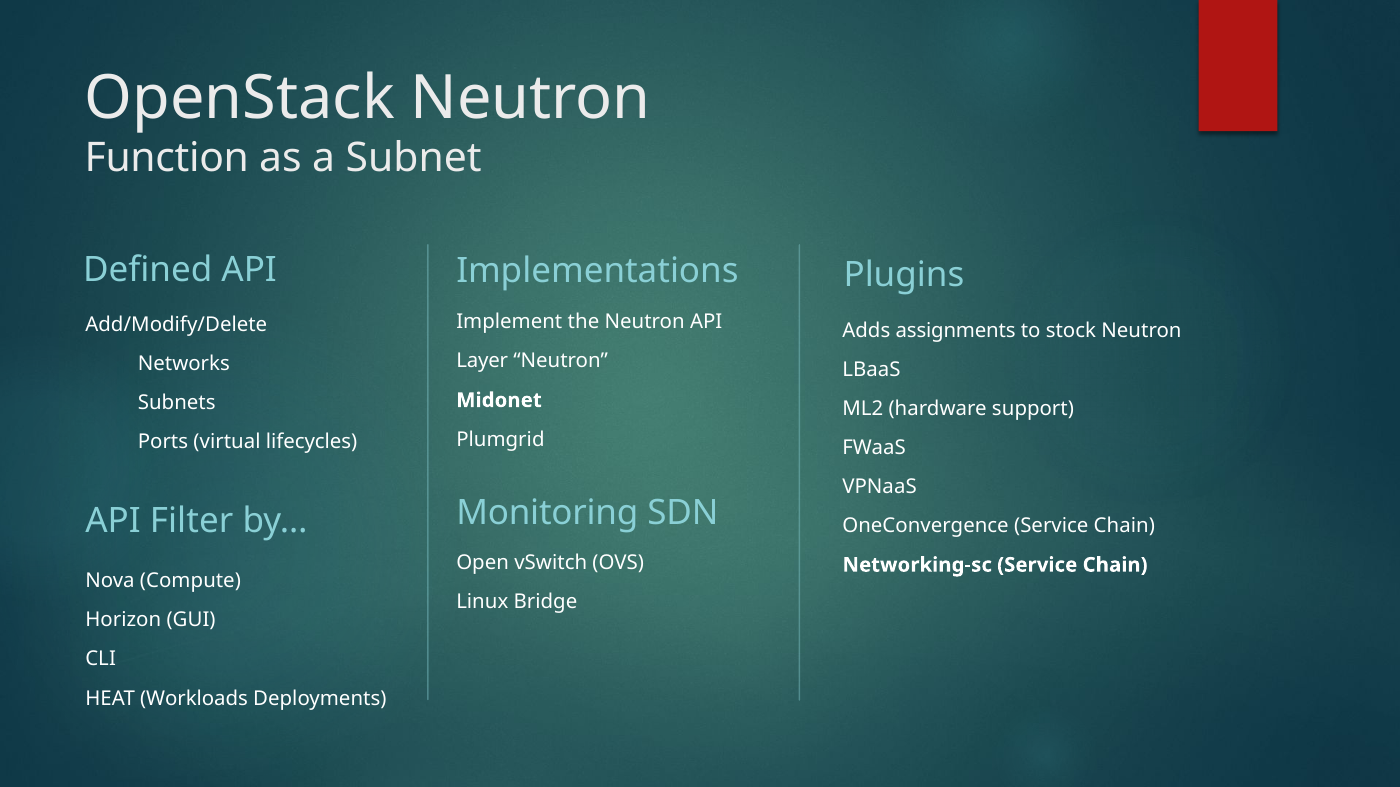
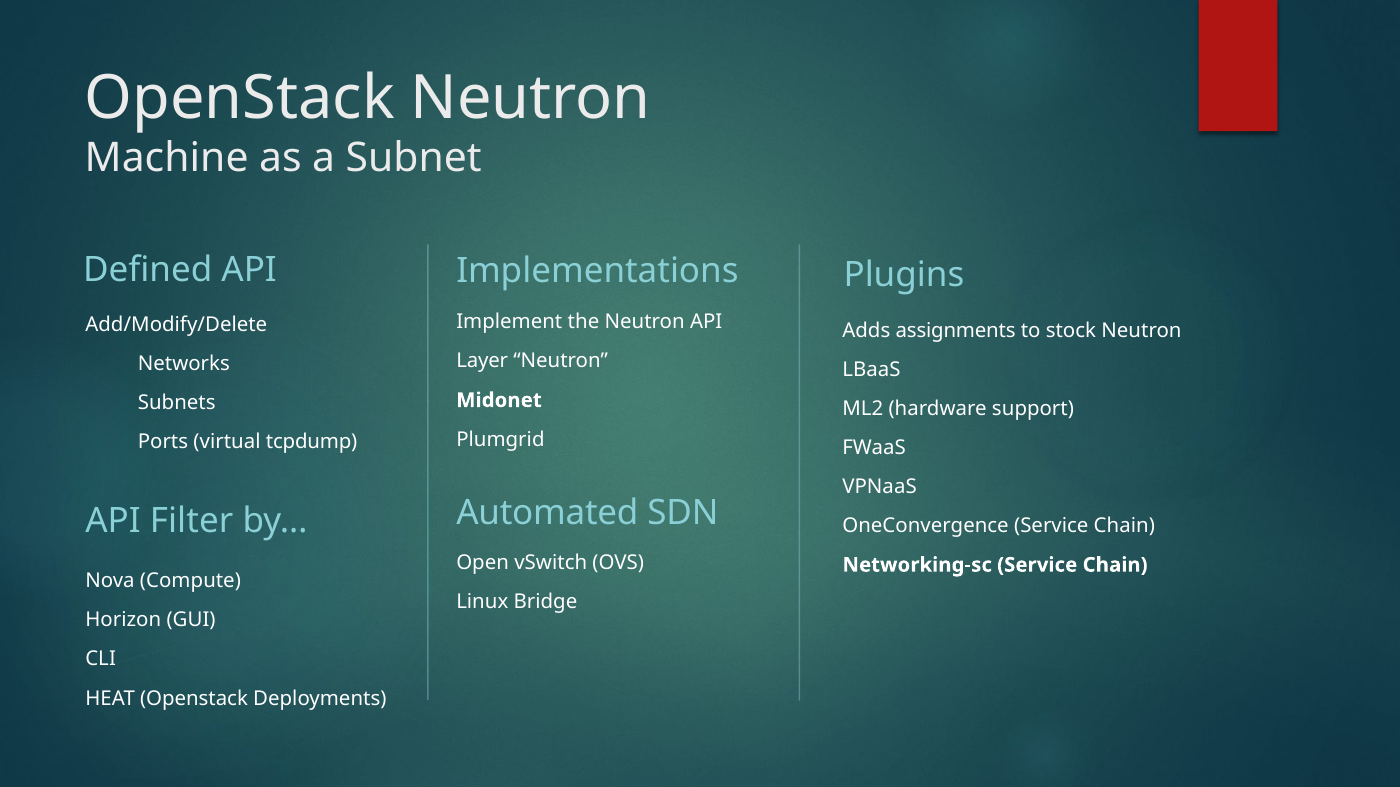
Function: Function -> Machine (167, 158)
lifecycles: lifecycles -> tcpdump (312, 442)
Monitoring: Monitoring -> Automated (547, 513)
HEAT Workloads: Workloads -> Openstack (194, 699)
